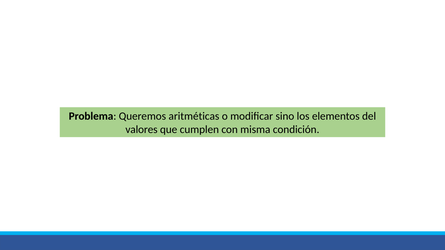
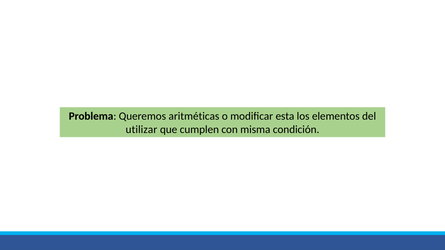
sino: sino -> esta (285, 116)
valores: valores -> utilizar (141, 130)
